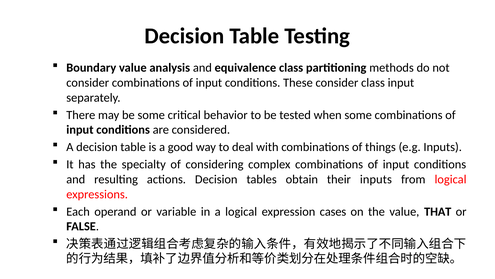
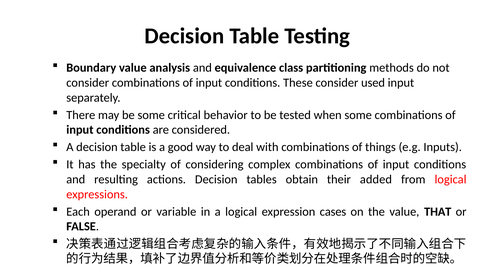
consider class: class -> used (373, 83)
their inputs: inputs -> added (376, 179)
